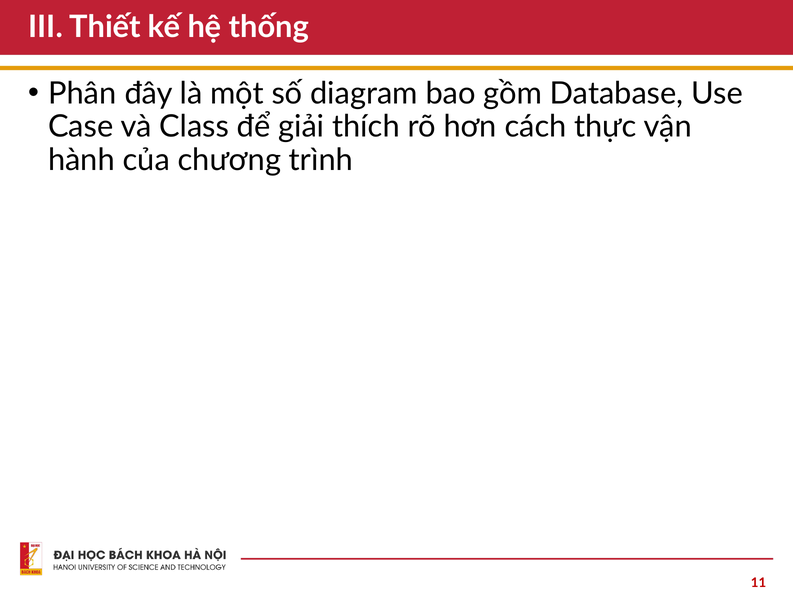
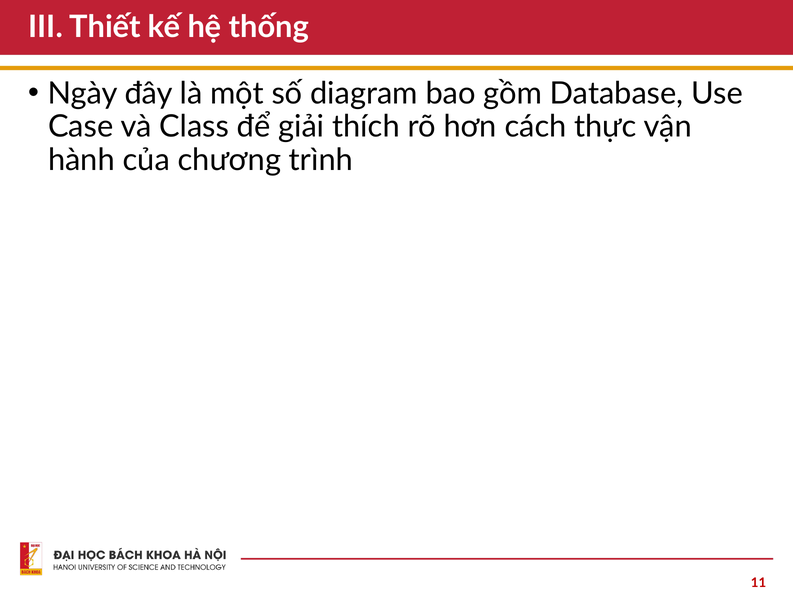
Phân: Phân -> Ngày (83, 93)
